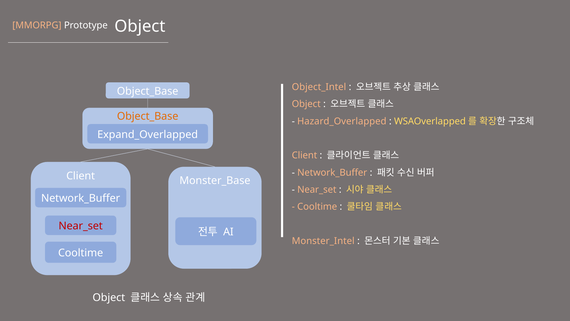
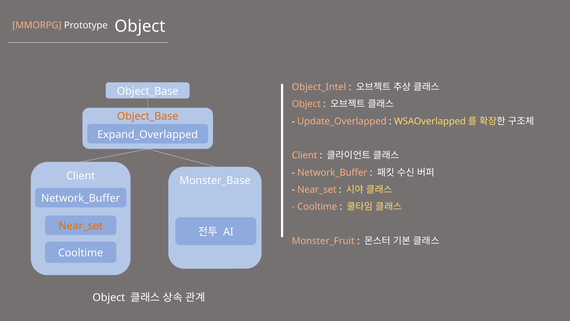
Hazard_Overlapped: Hazard_Overlapped -> Update_Overlapped (342, 121)
Near_set colour: red -> orange (81, 226)
Monster_Intel: Monster_Intel -> Monster_Fruit (323, 241)
